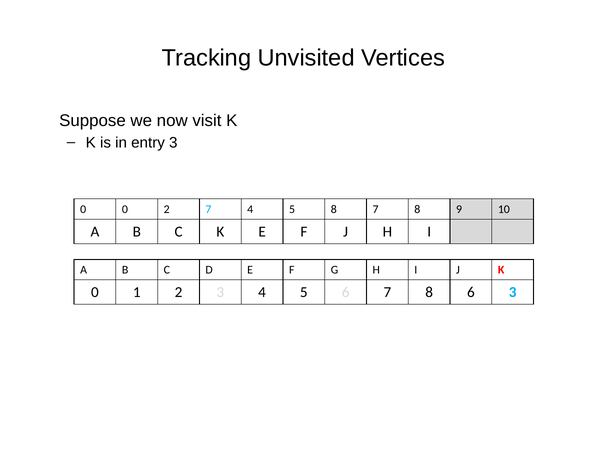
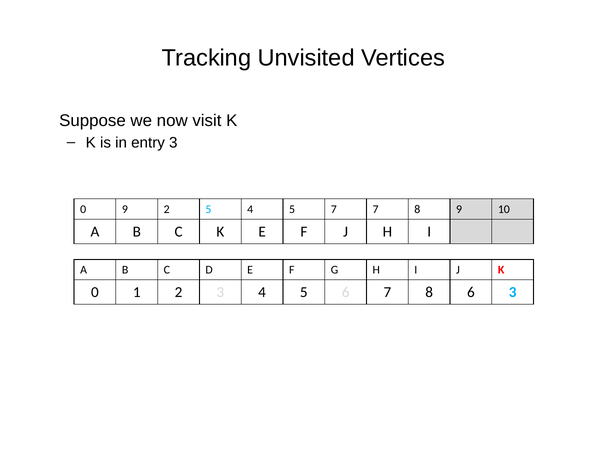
0 0: 0 -> 9 (125, 209)
2 7: 7 -> 5 (208, 209)
5 8: 8 -> 7 (334, 209)
